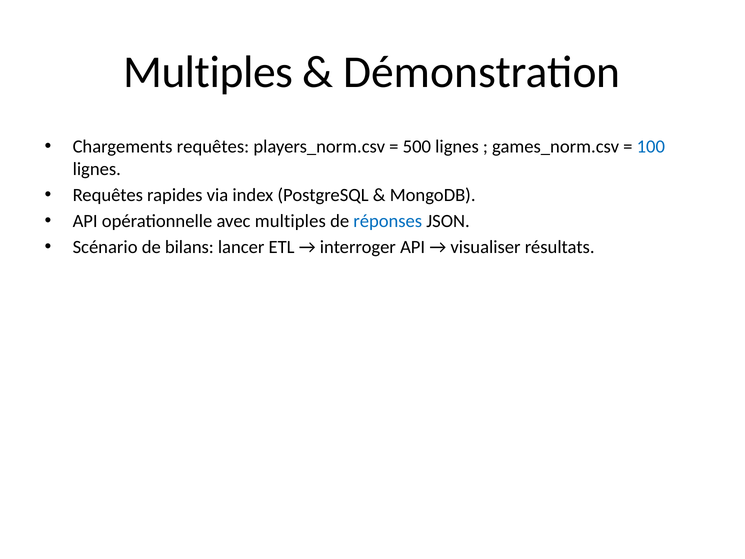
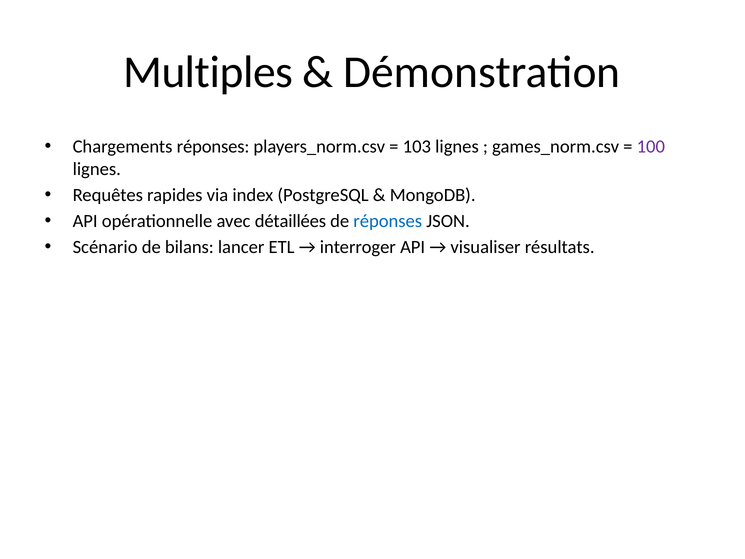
Chargements requêtes: requêtes -> réponses (213, 147)
500: 500 -> 103 (417, 147)
100 colour: blue -> purple (651, 147)
avec multiples: multiples -> détaillées (290, 221)
